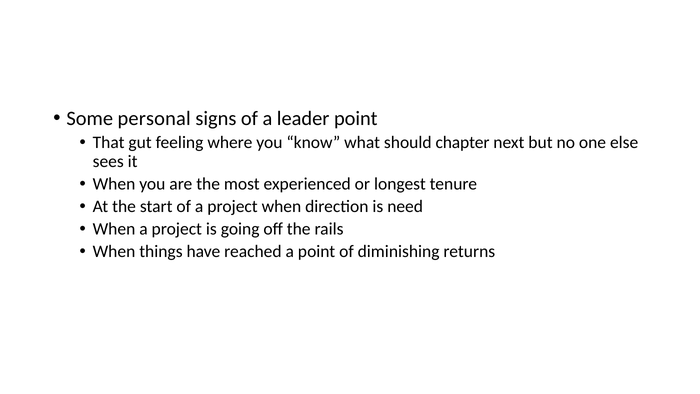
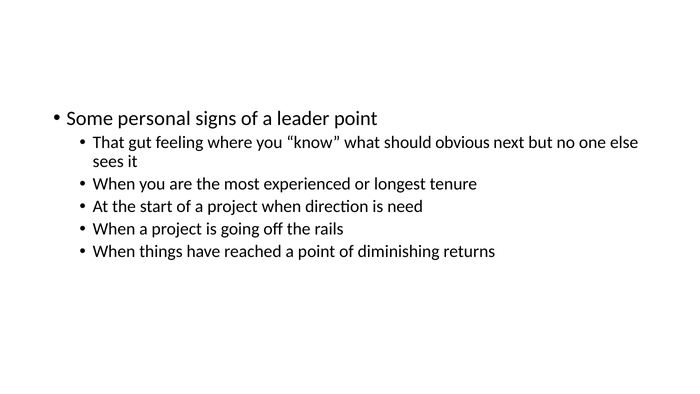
chapter: chapter -> obvious (463, 142)
